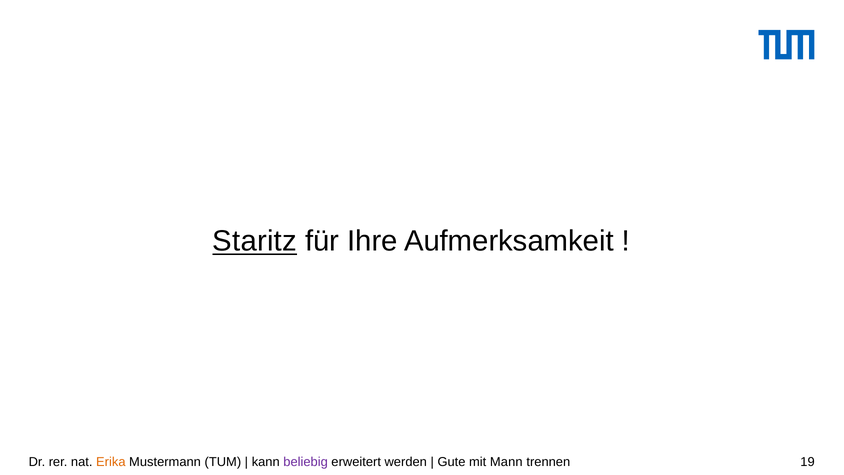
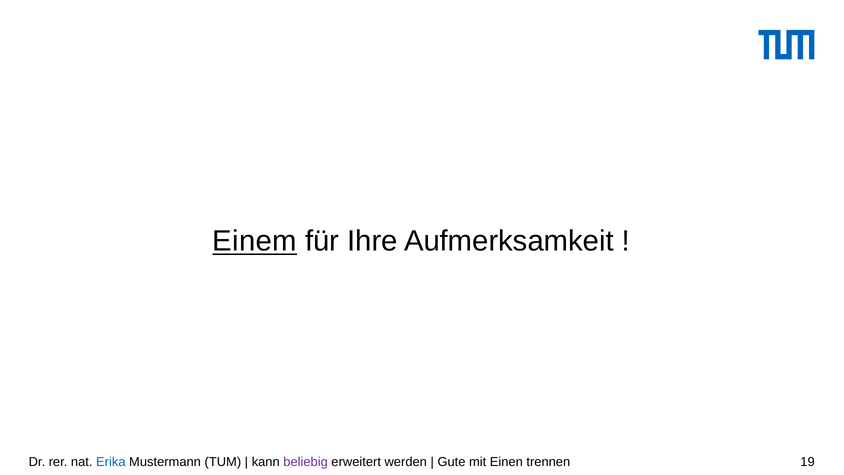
Staritz: Staritz -> Einem (255, 241)
Erika colour: orange -> blue (111, 462)
Mann: Mann -> Einen (506, 462)
